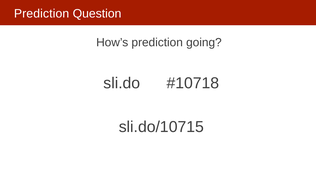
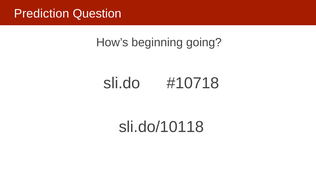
How’s prediction: prediction -> beginning (157, 43)
sli.do/10715: sli.do/10715 -> sli.do/10118 (161, 127)
